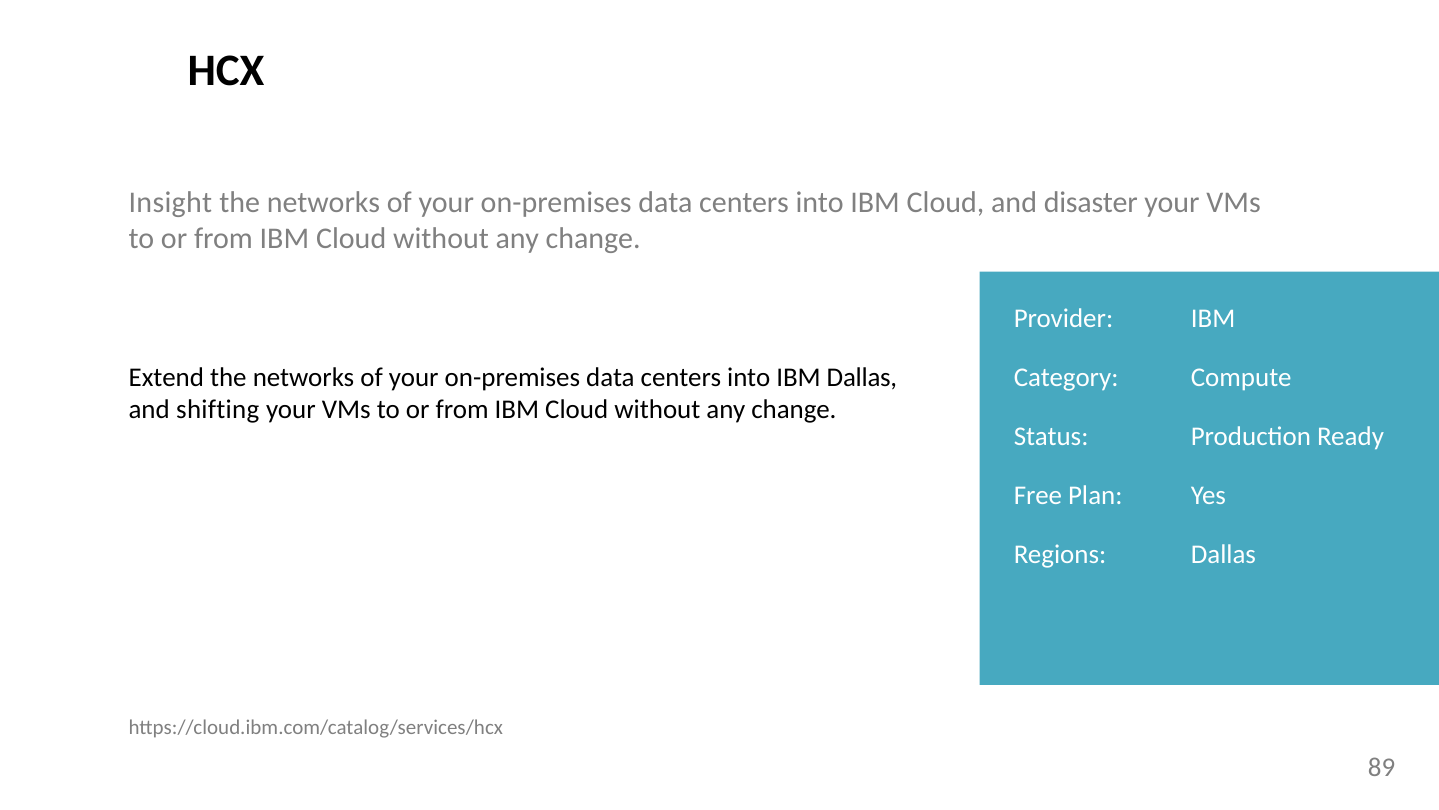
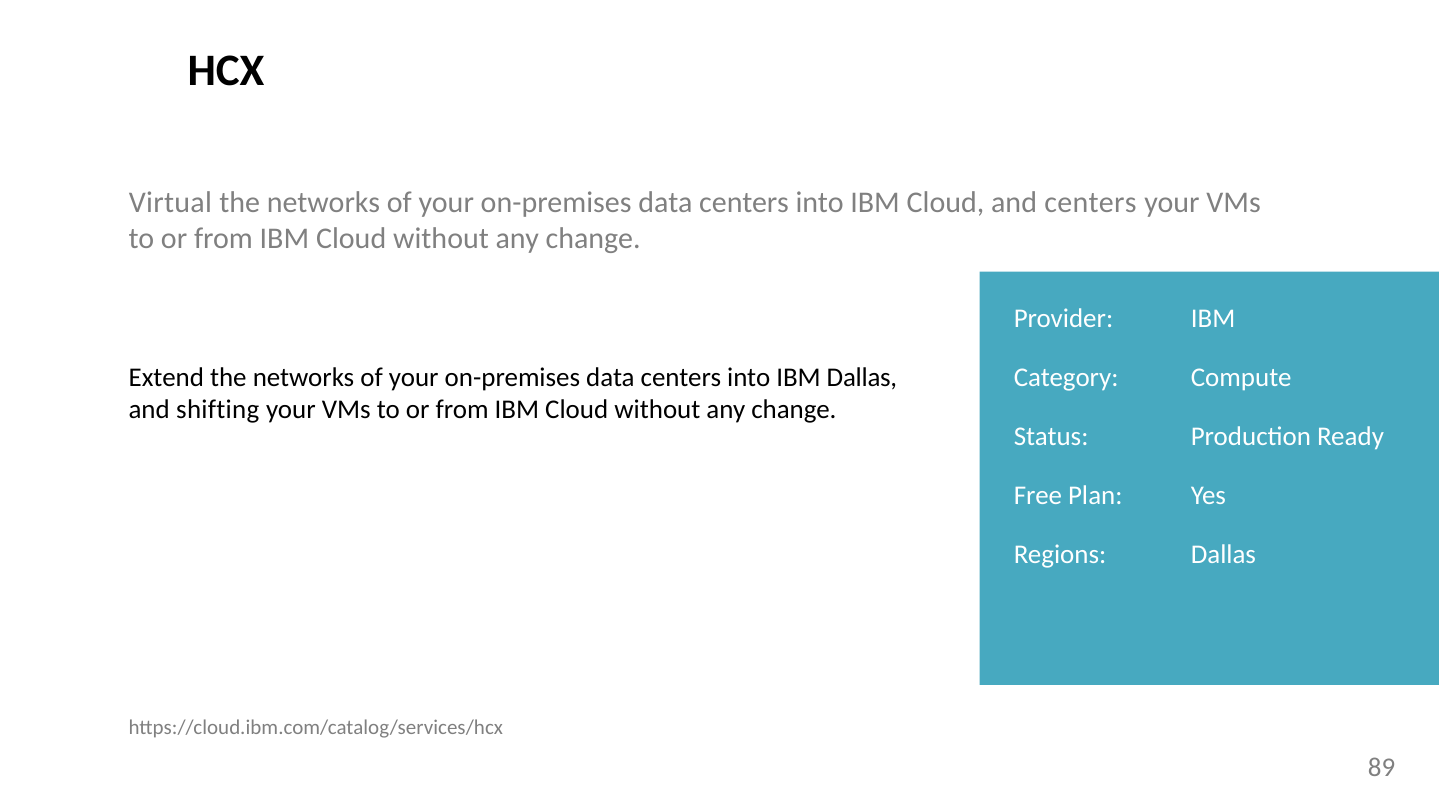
Insight: Insight -> Virtual (170, 202)
and disaster: disaster -> centers (1091, 202)
